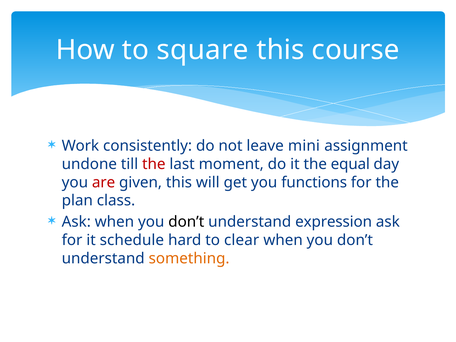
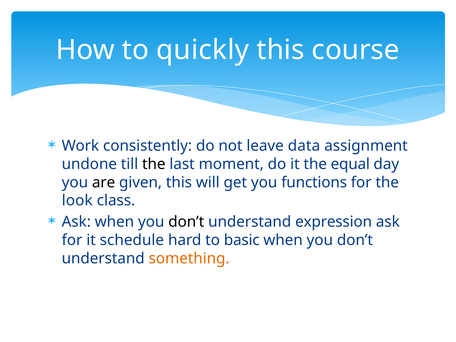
square: square -> quickly (203, 50)
mini: mini -> data (304, 146)
the colour: red -> black (154, 164)
are colour: red -> black (104, 182)
plan: plan -> look (77, 201)
clear: clear -> basic (242, 240)
